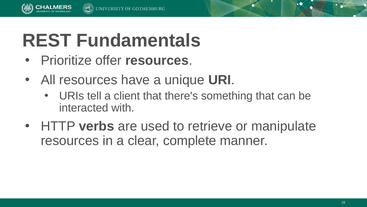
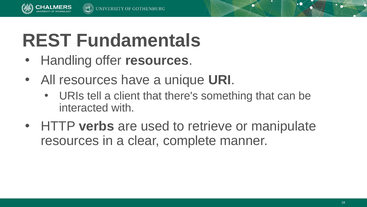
Prioritize: Prioritize -> Handling (66, 60)
